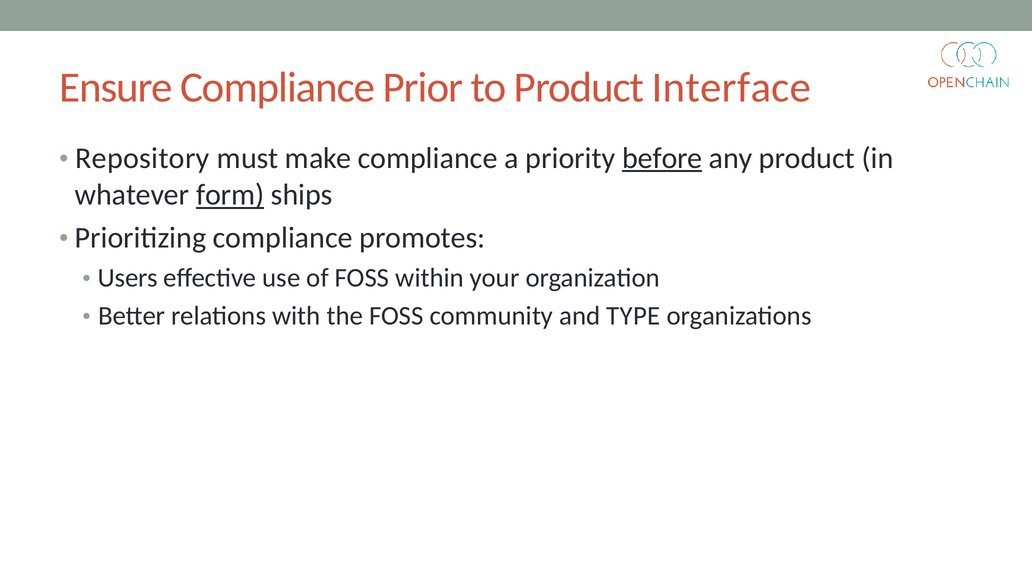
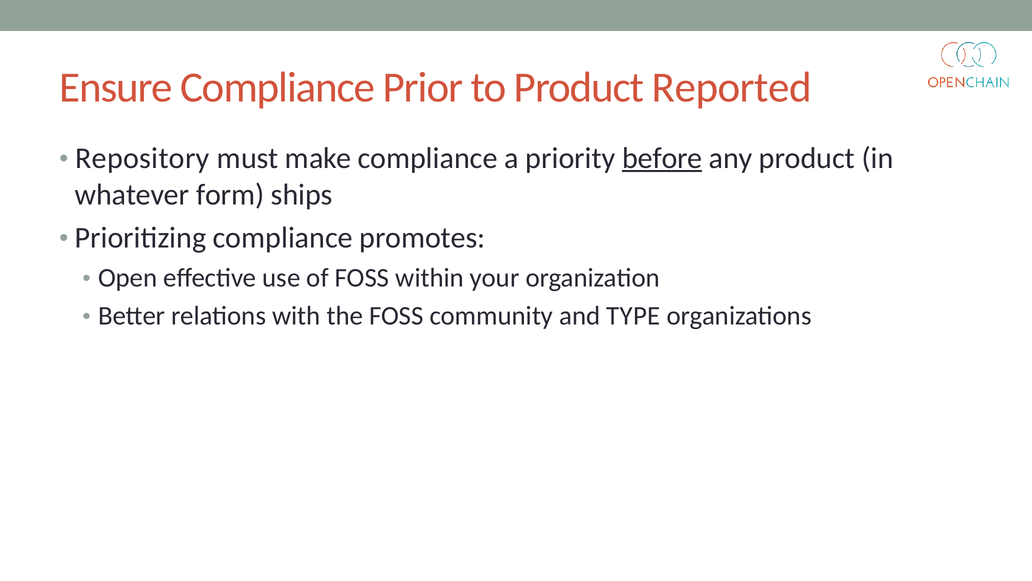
Interface: Interface -> Reported (732, 88)
form underline: present -> none (230, 195)
Users: Users -> Open (128, 278)
